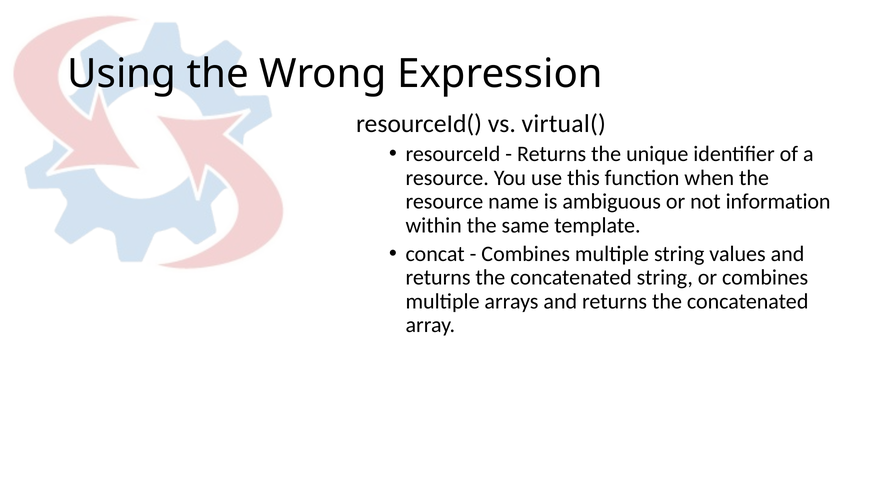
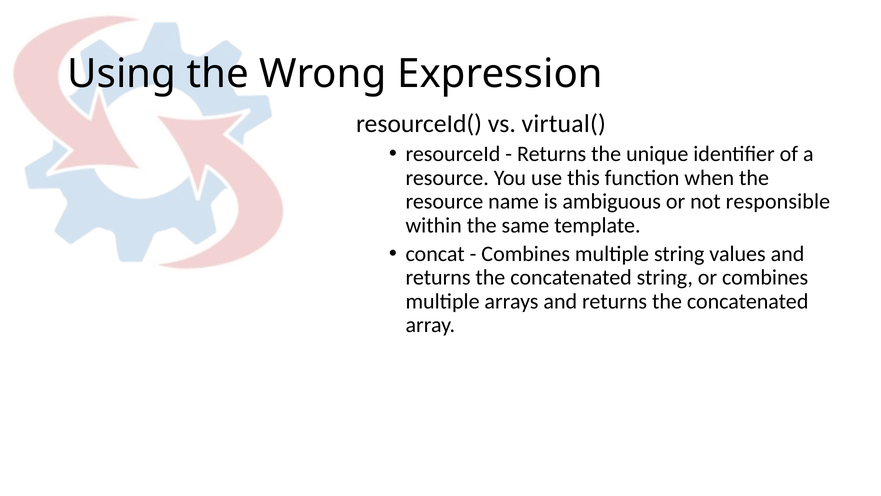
information: information -> responsible (778, 201)
